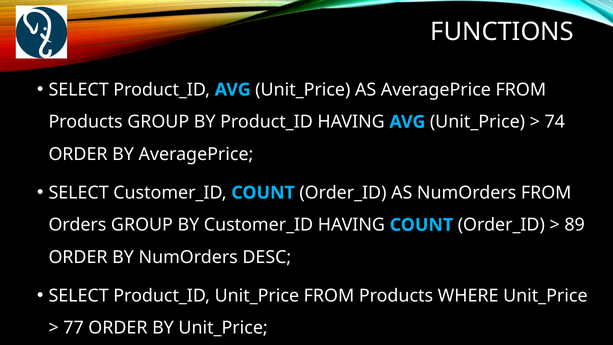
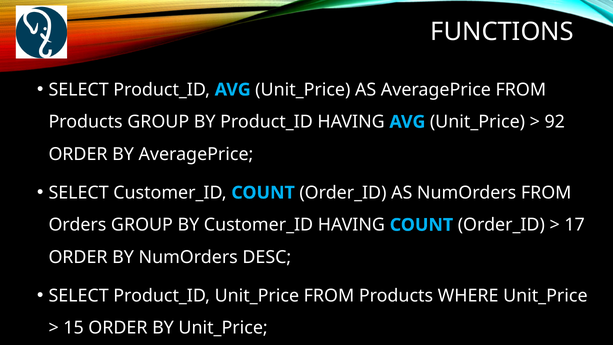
74: 74 -> 92 (555, 122)
89: 89 -> 17 (575, 225)
77: 77 -> 15 (74, 328)
